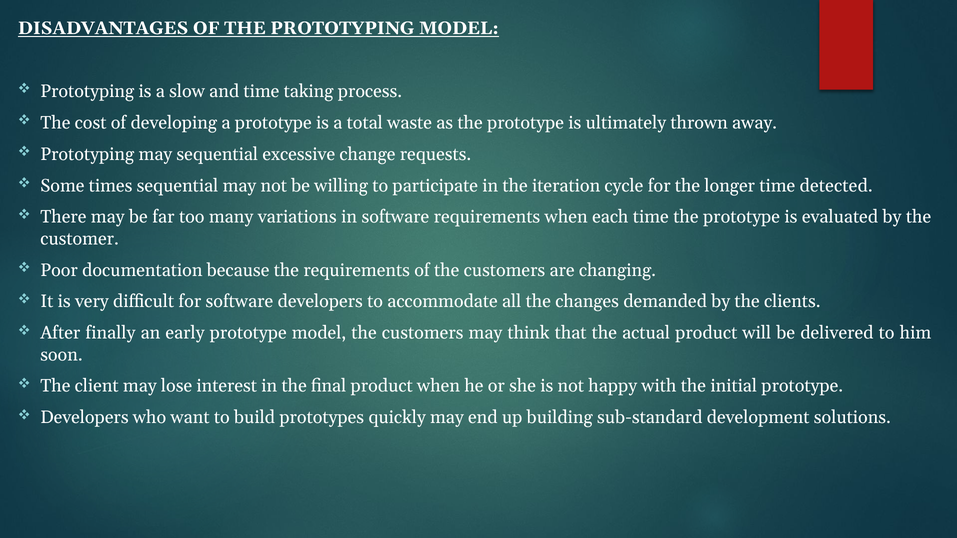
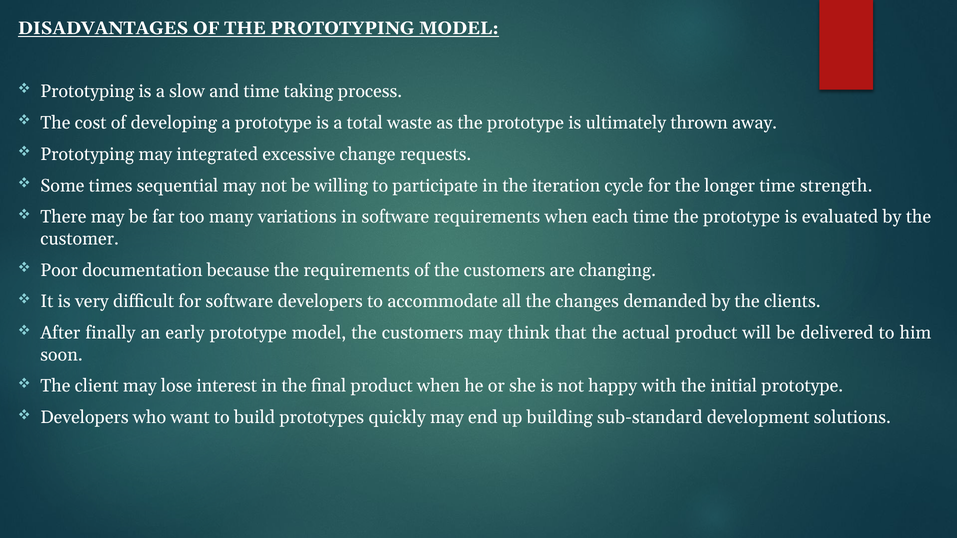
may sequential: sequential -> integrated (217, 154)
detected: detected -> strength (836, 186)
